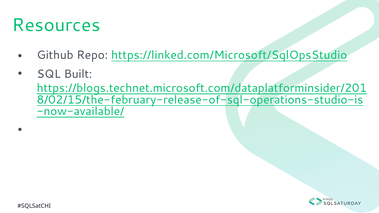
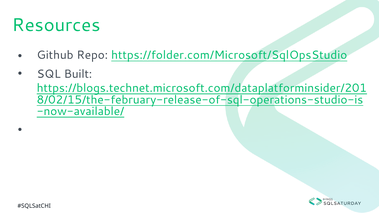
https://linked.com/Microsoft/SqlOpsStudio: https://linked.com/Microsoft/SqlOpsStudio -> https://folder.com/Microsoft/SqlOpsStudio (229, 55)
